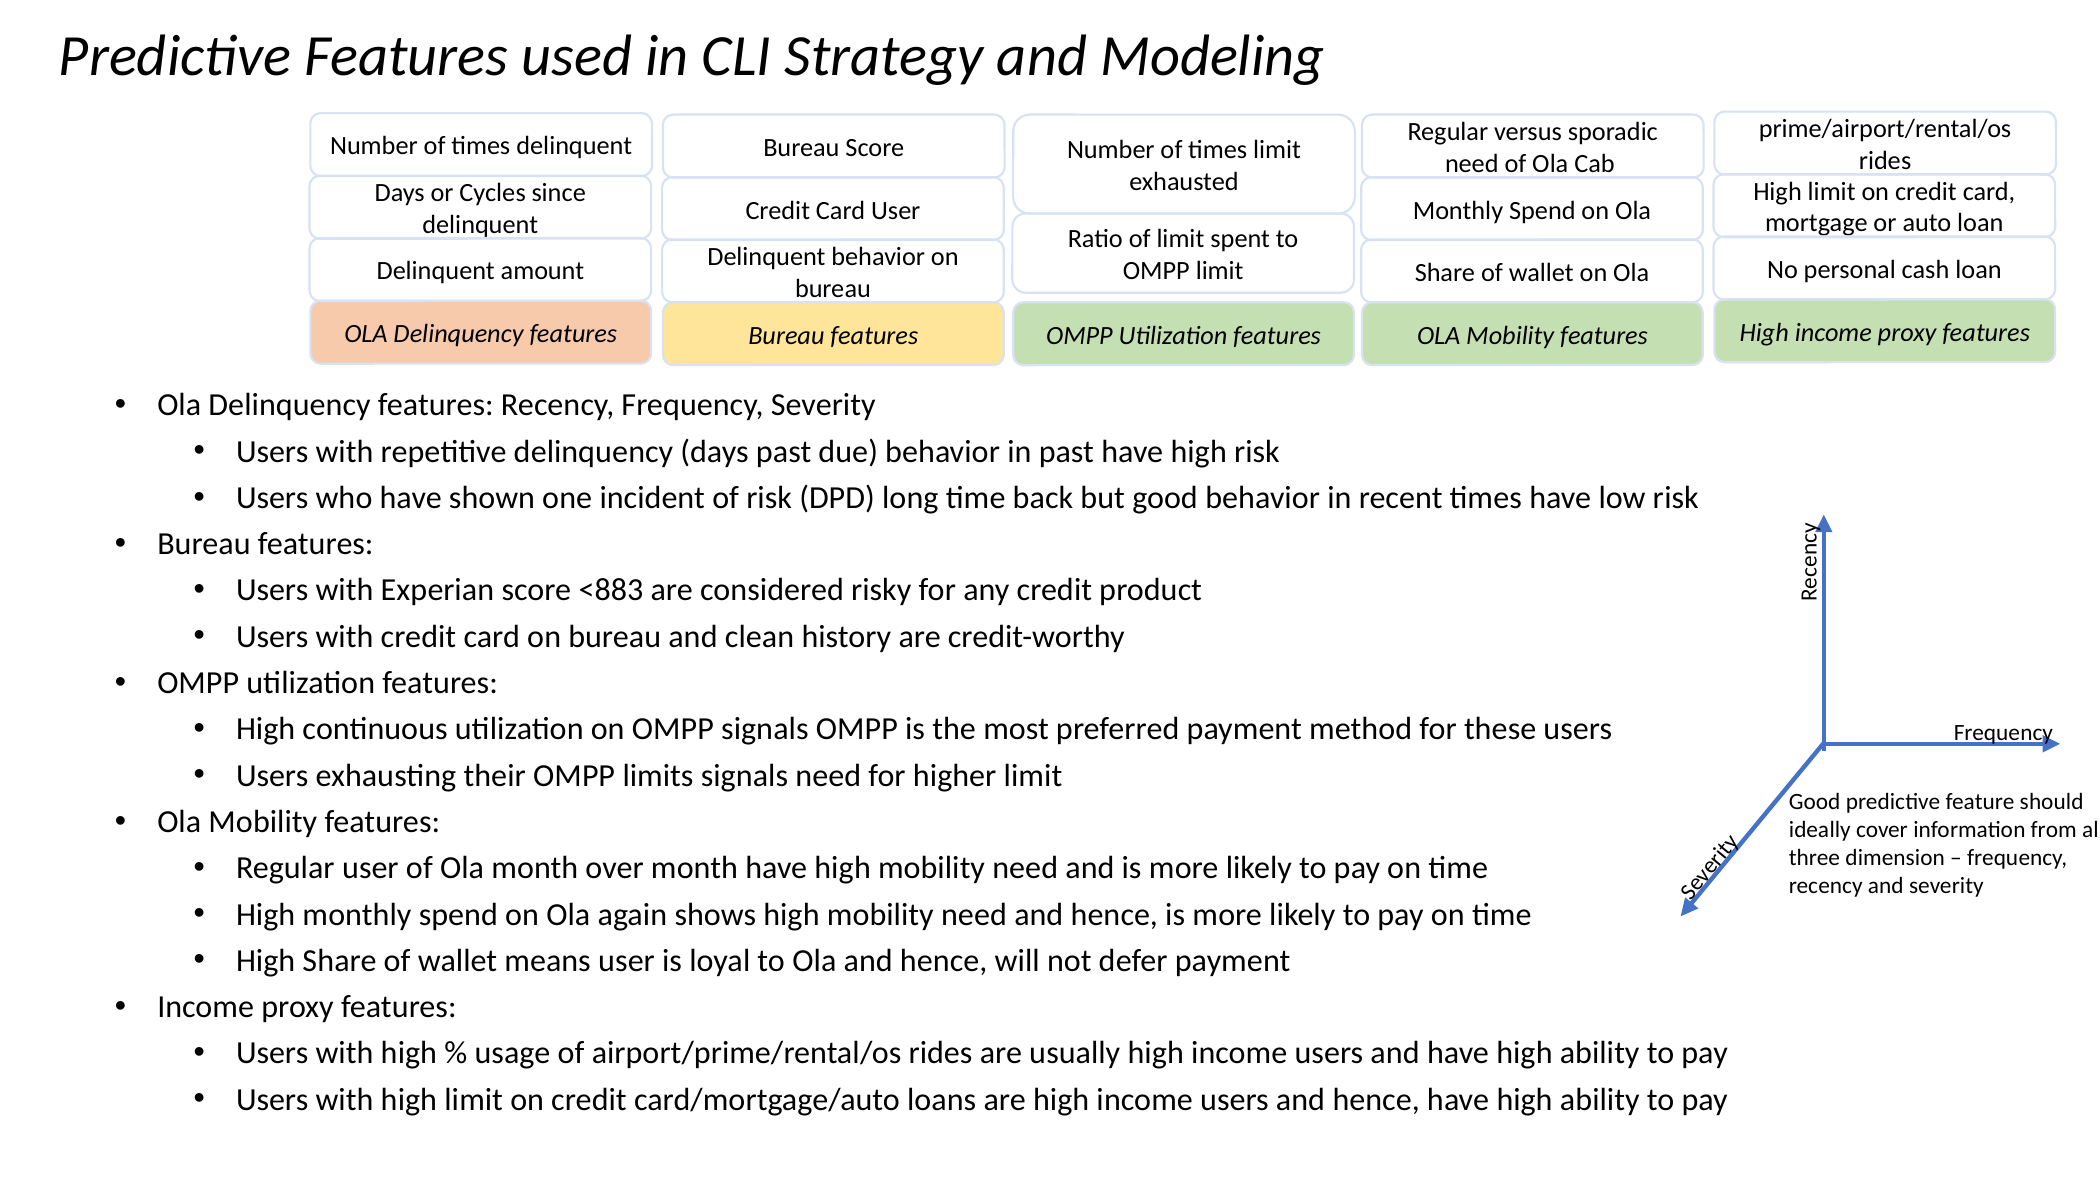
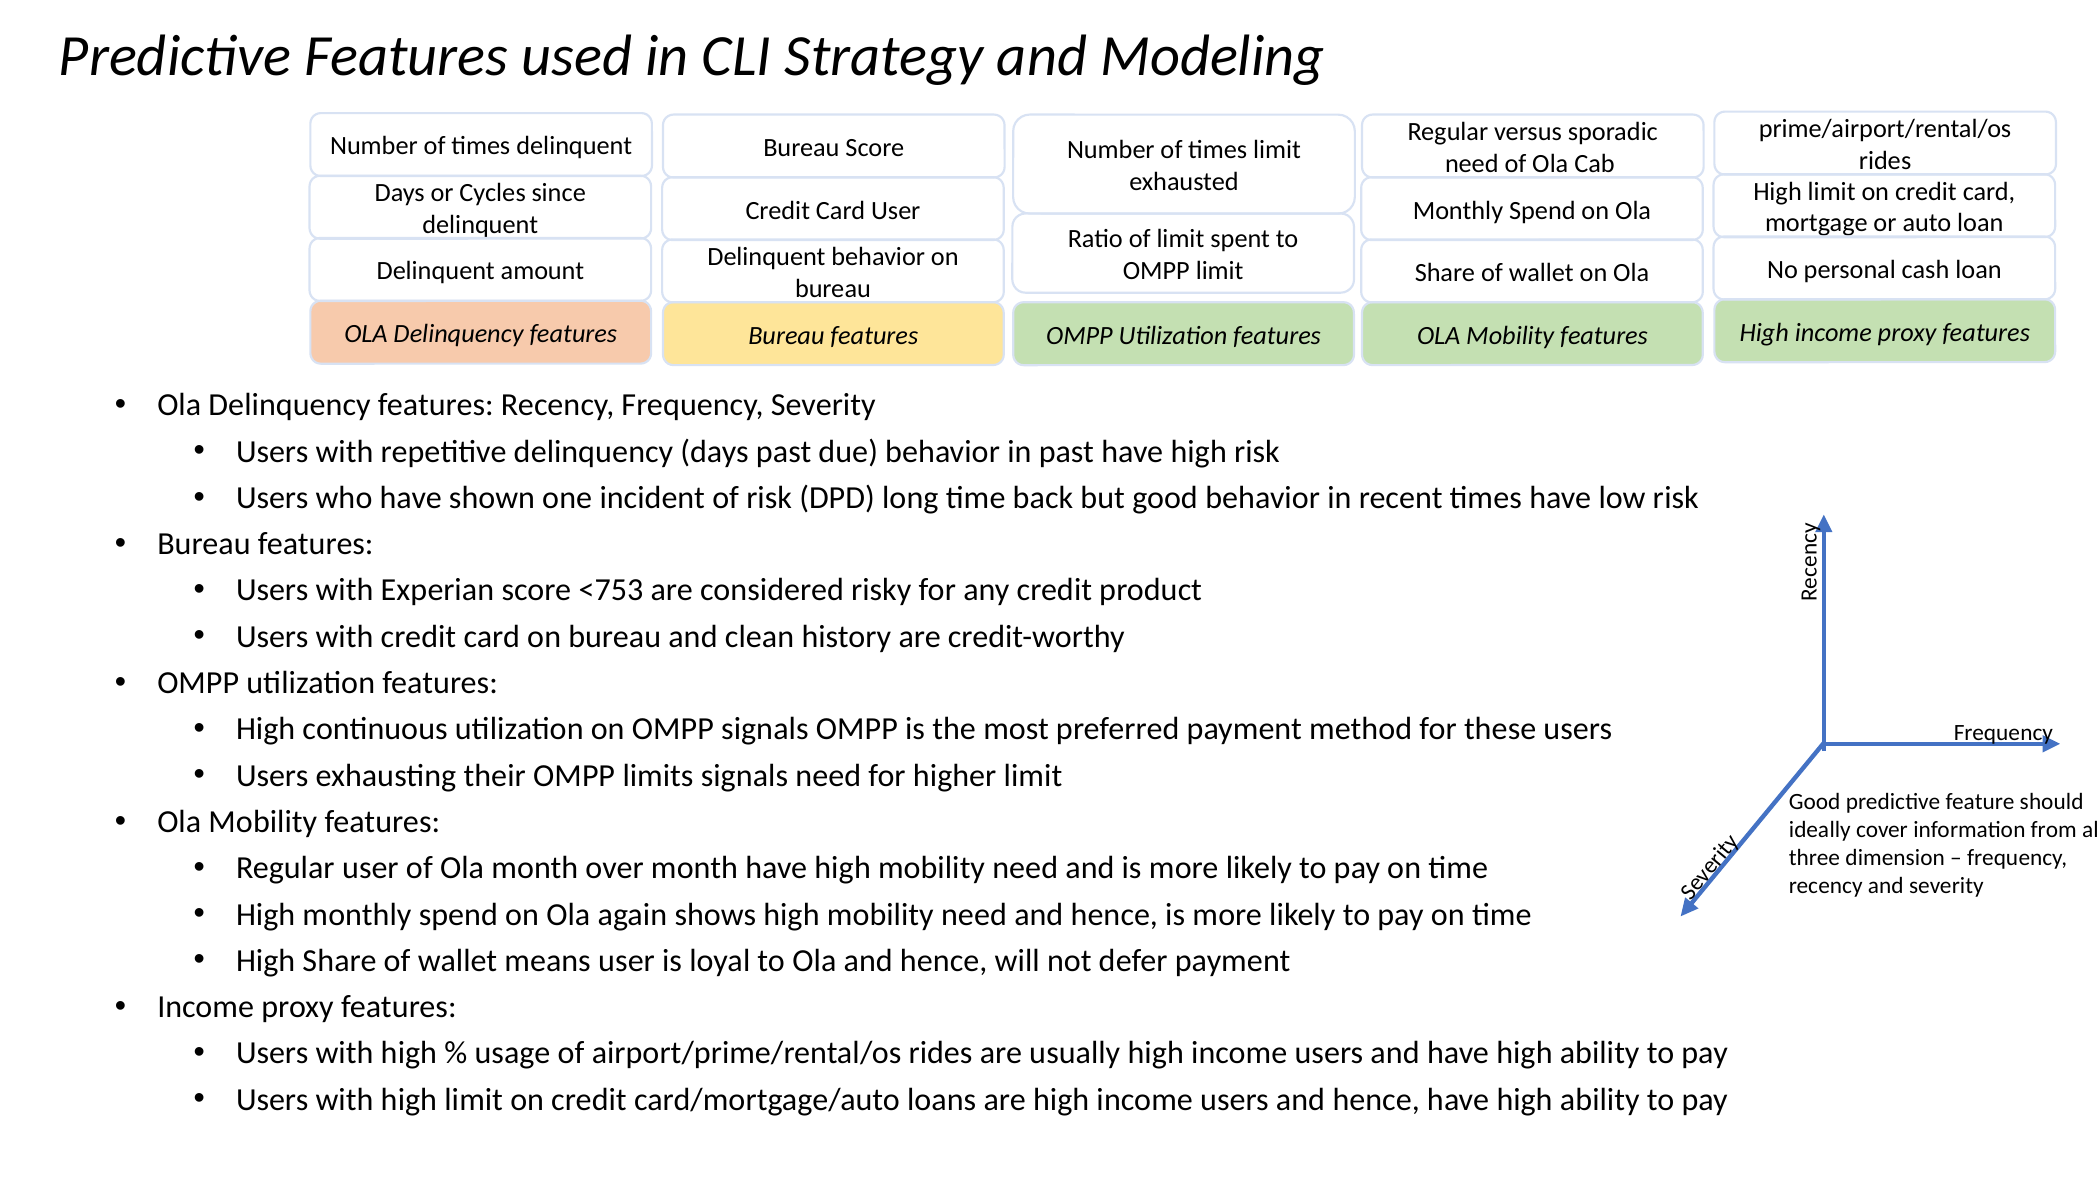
<883: <883 -> <753 (611, 591)
